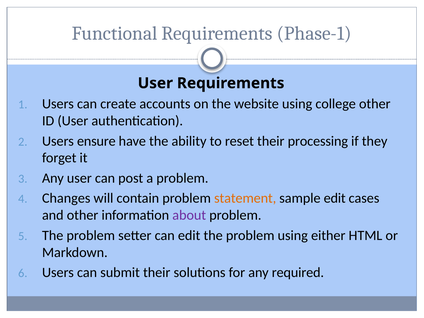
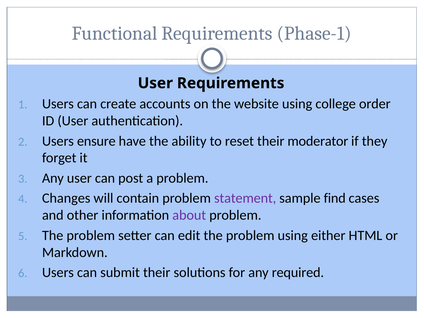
college other: other -> order (375, 104)
processing: processing -> moderator (318, 141)
statement colour: orange -> purple (245, 198)
sample edit: edit -> find (335, 198)
